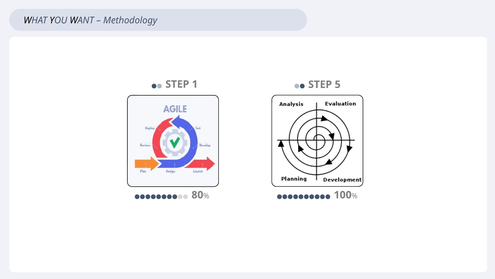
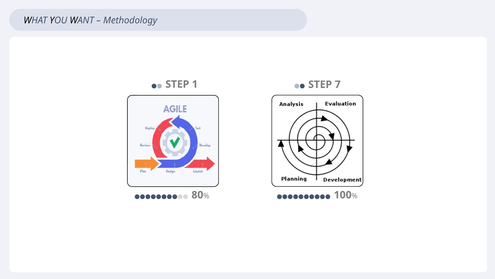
5: 5 -> 7 (338, 84)
